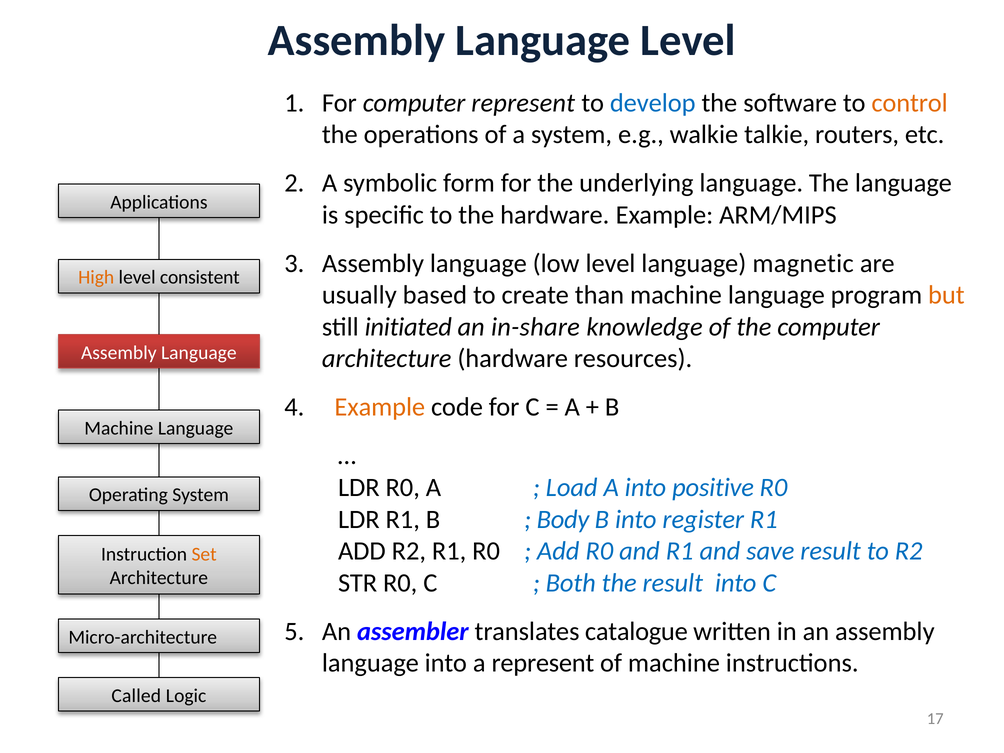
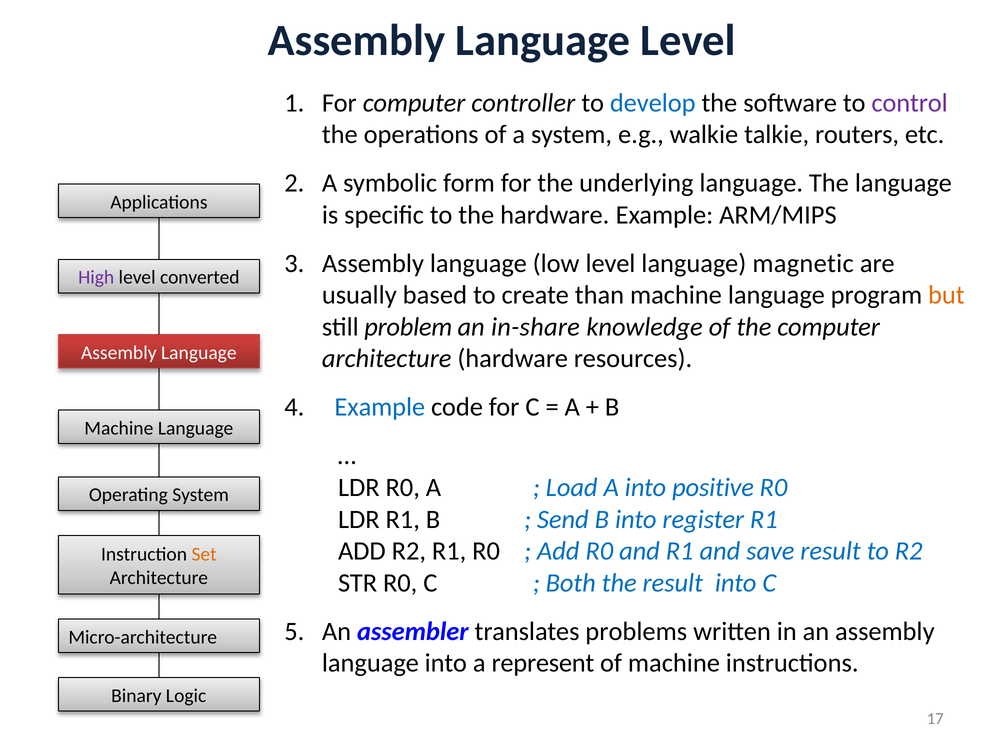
computer represent: represent -> controller (523, 103)
control colour: orange -> purple (910, 103)
High colour: orange -> purple (96, 277)
consistent: consistent -> converted (200, 277)
initiated: initiated -> problem (408, 327)
Example colour: orange -> blue (380, 407)
Body: Body -> Send (563, 519)
catalogue: catalogue -> problems (636, 631)
Called: Called -> Binary (136, 696)
